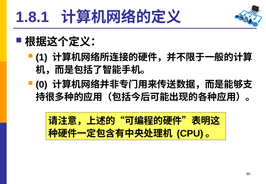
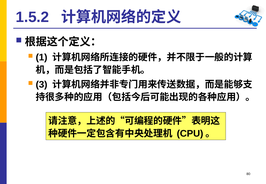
1.8.1: 1.8.1 -> 1.5.2 (32, 17)
0: 0 -> 3 (42, 85)
